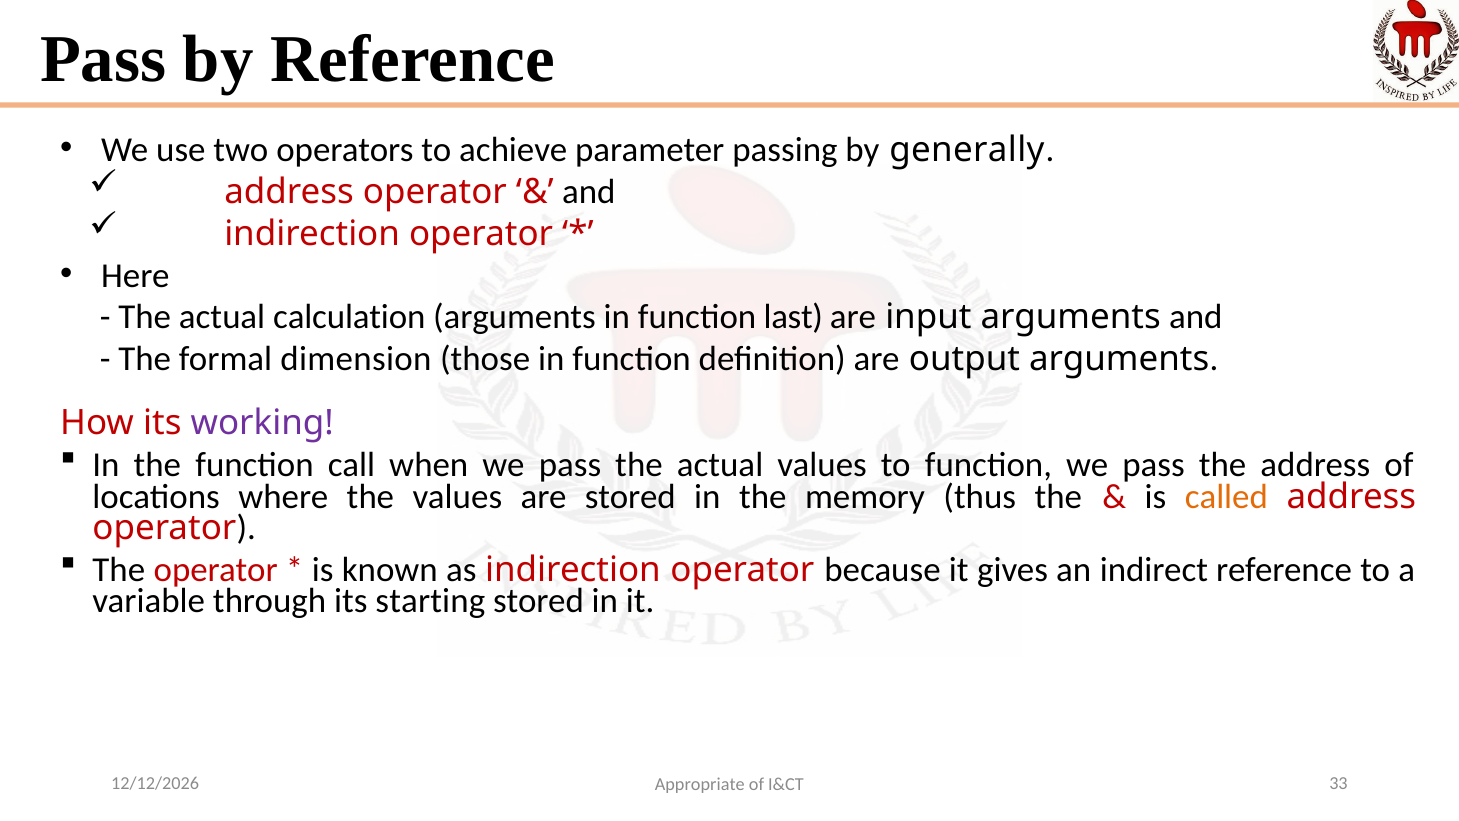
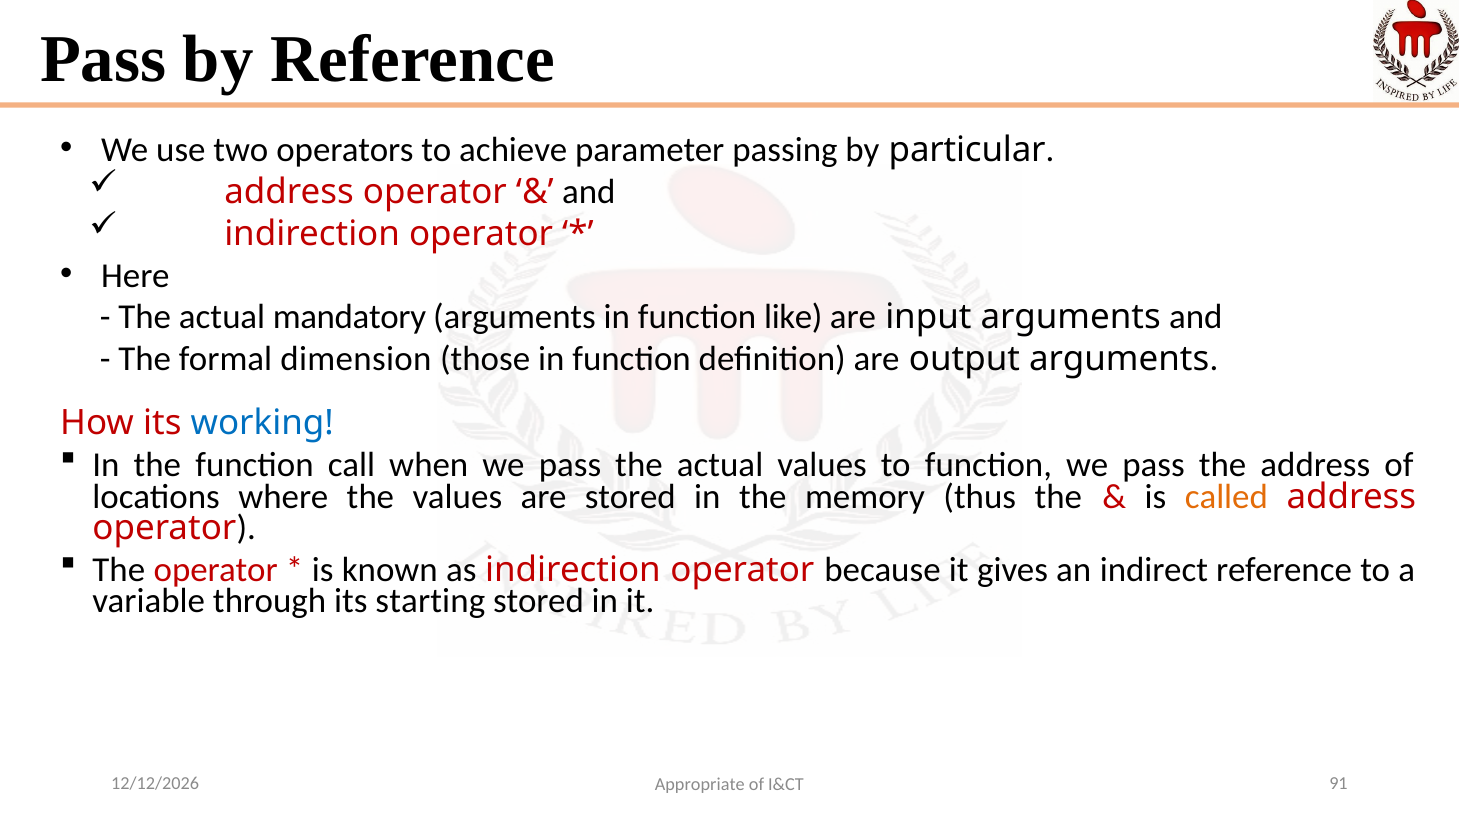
generally: generally -> particular (967, 150)
calculation: calculation -> mandatory (349, 317)
last: last -> like (793, 317)
working colour: purple -> blue (262, 423)
33: 33 -> 91 (1338, 784)
